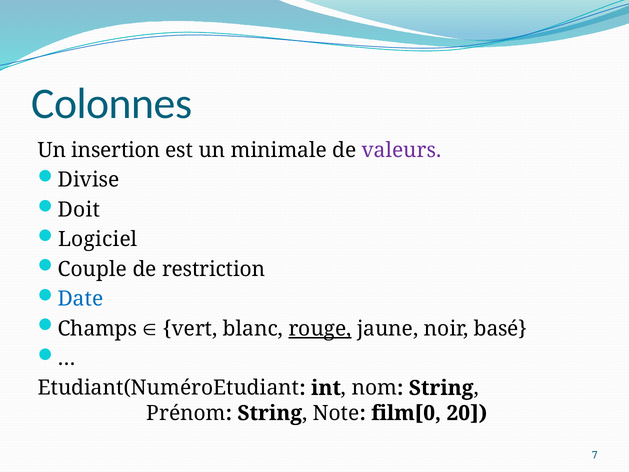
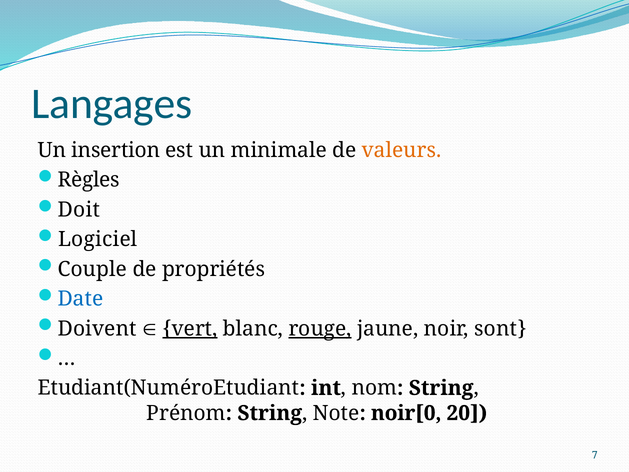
Colonnes: Colonnes -> Langages (112, 104)
valeurs colour: purple -> orange (402, 150)
Divise: Divise -> Règles (89, 180)
restriction: restriction -> propriétés (214, 269)
Champs: Champs -> Doivent (97, 328)
vert underline: none -> present (190, 328)
basé: basé -> sont (500, 328)
film[0: film[0 -> noir[0 (406, 413)
